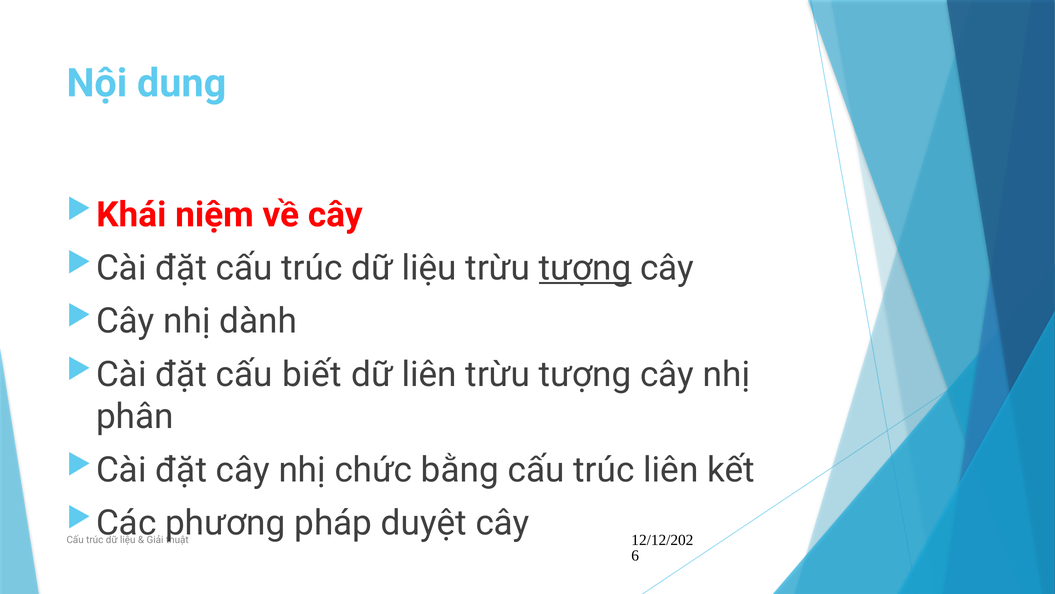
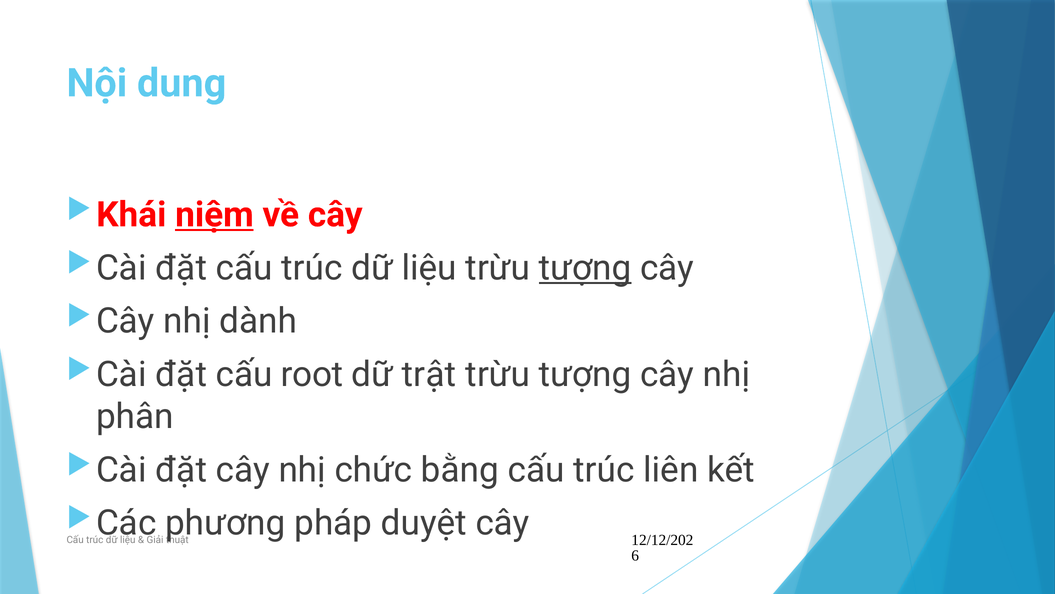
niệm underline: none -> present (214, 214)
biết: biết -> root (312, 374)
dữ liên: liên -> trật (429, 374)
